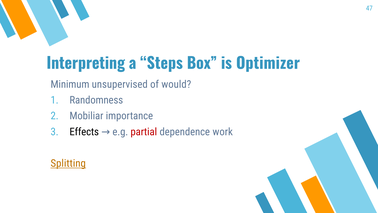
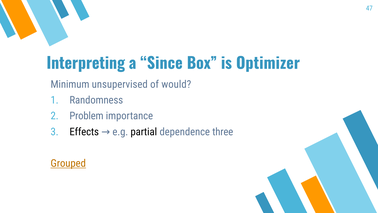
Steps: Steps -> Since (161, 64)
Mobiliar: Mobiliar -> Problem (86, 116)
partial colour: red -> black (144, 132)
work: work -> three (223, 132)
Splitting: Splitting -> Grouped (68, 163)
